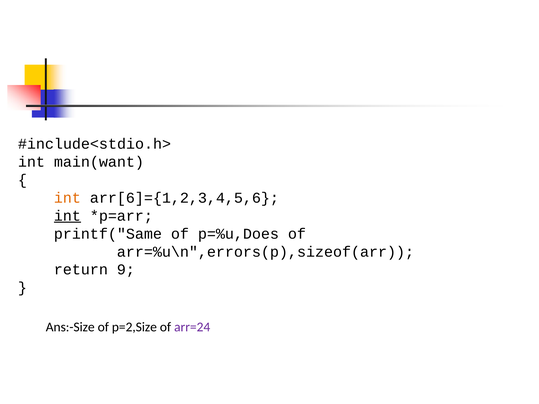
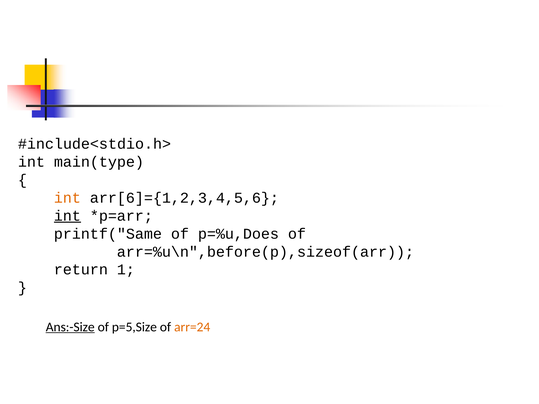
main(want: main(want -> main(type (99, 162)
arr=%u\n",errors(p),sizeof(arr: arr=%u\n",errors(p),sizeof(arr -> arr=%u\n",before(p),sizeof(arr (265, 252)
9: 9 -> 1 (126, 270)
Ans:-Size underline: none -> present (70, 327)
p=2,Size: p=2,Size -> p=5,Size (134, 327)
arr=24 colour: purple -> orange (192, 327)
